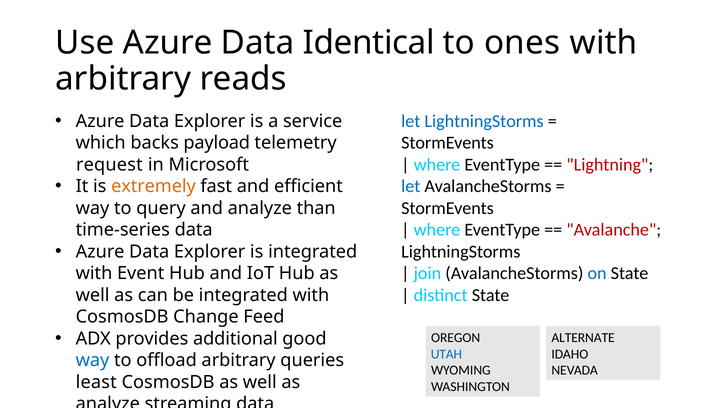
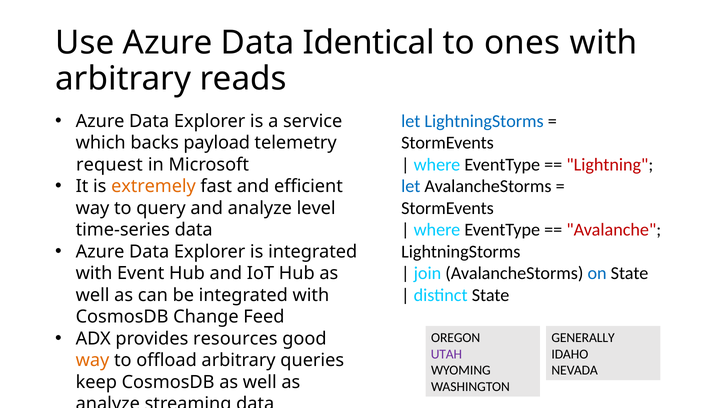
than: than -> level (316, 208)
additional: additional -> resources (235, 339)
ALTERNATE: ALTERNATE -> GENERALLY (583, 338)
UTAH colour: blue -> purple (446, 354)
way colour: blue -> orange (93, 361)
least: least -> keep (96, 383)
